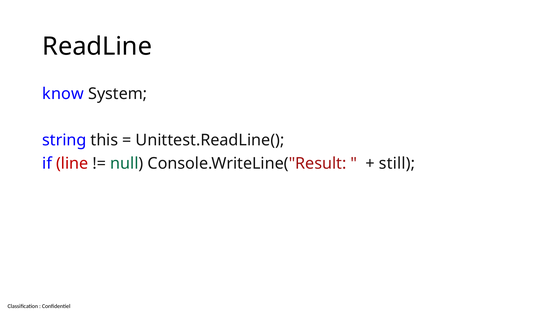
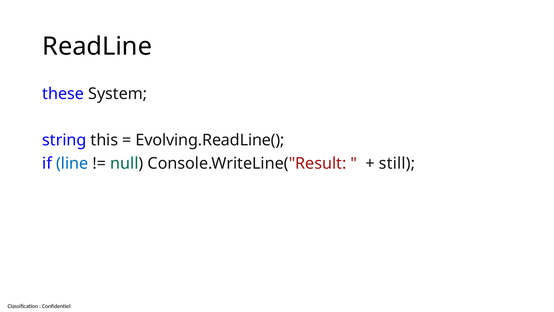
know: know -> these (63, 94)
Unittest.ReadLine(: Unittest.ReadLine( -> Evolving.ReadLine( (210, 140)
line colour: red -> blue (72, 163)
